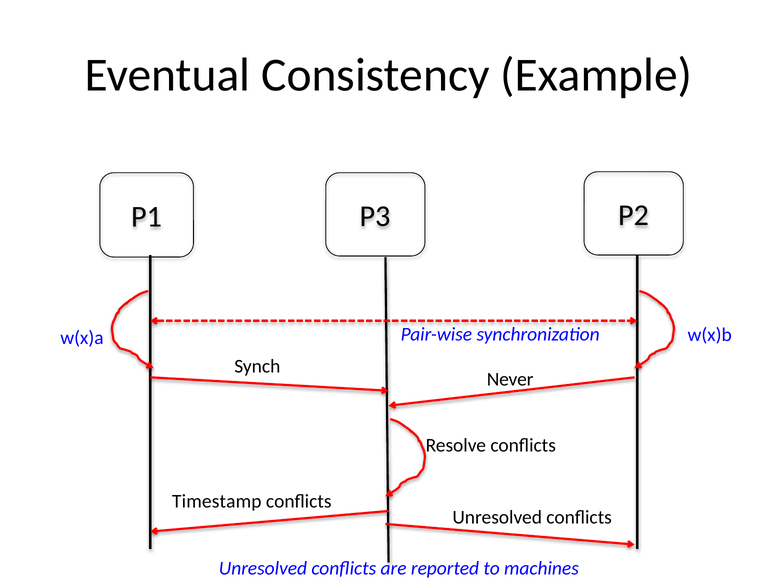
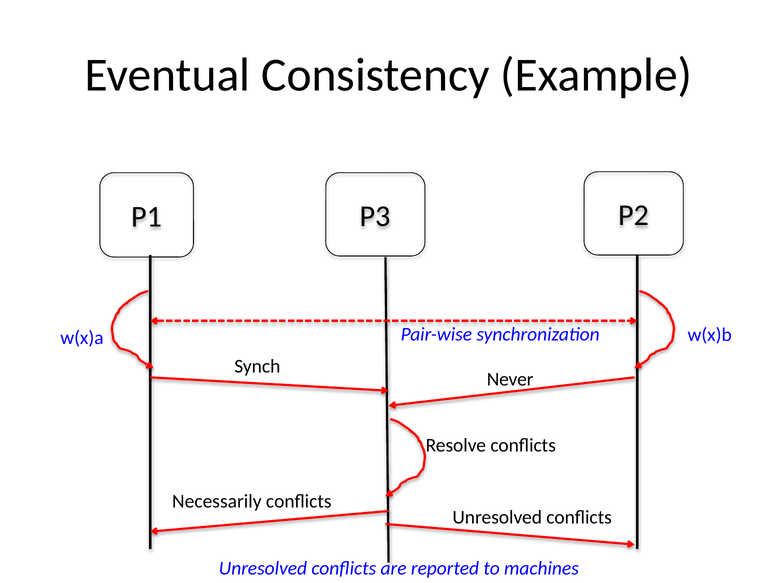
Timestamp: Timestamp -> Necessarily (217, 502)
